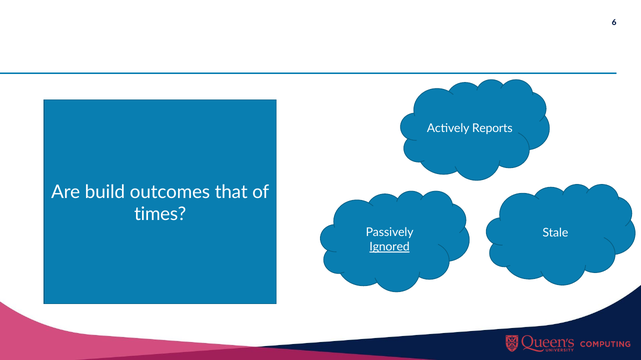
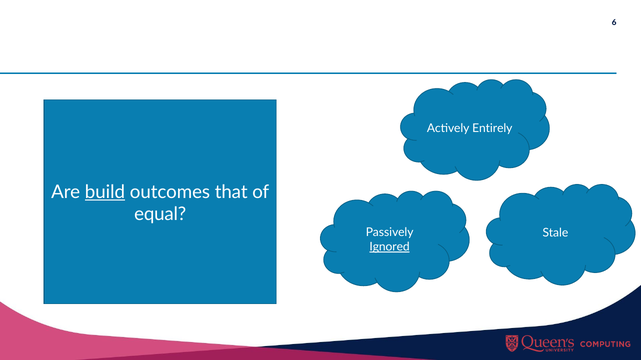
Reports: Reports -> Entirely (492, 128)
build underline: none -> present (105, 192)
times: times -> equal (160, 215)
